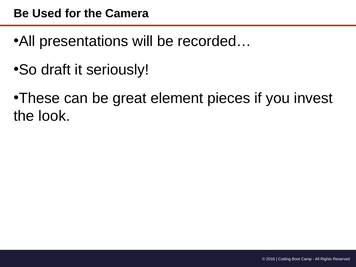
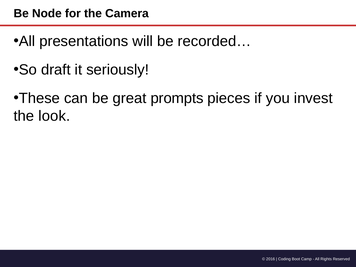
Used: Used -> Node (47, 14)
element: element -> prompts (177, 98)
